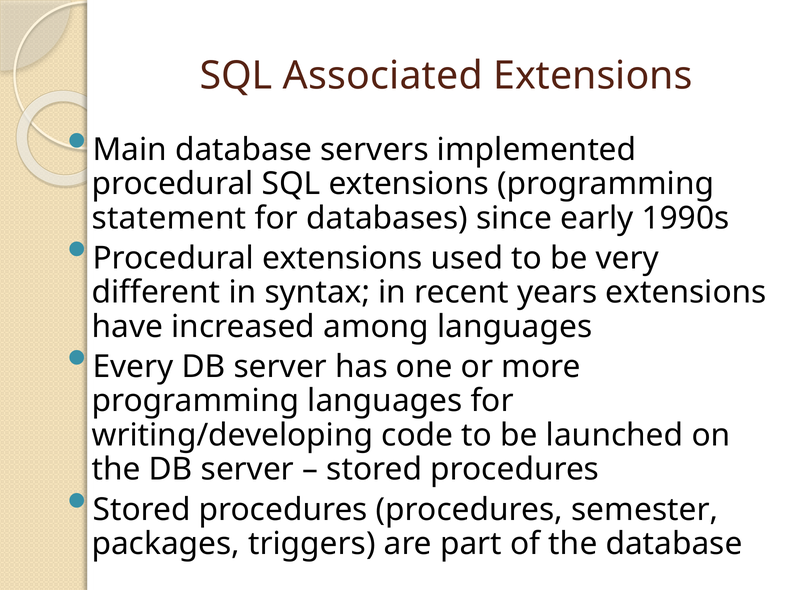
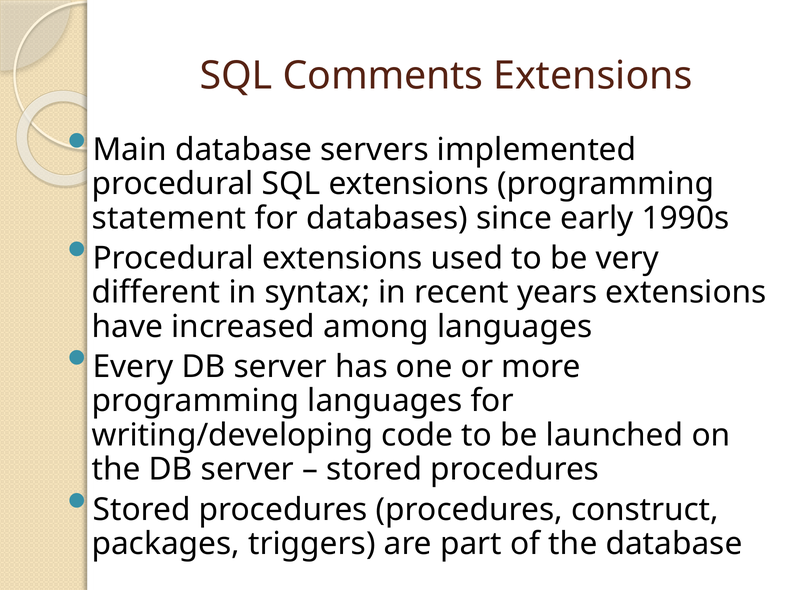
Associated: Associated -> Comments (383, 76)
semester: semester -> construct (645, 510)
